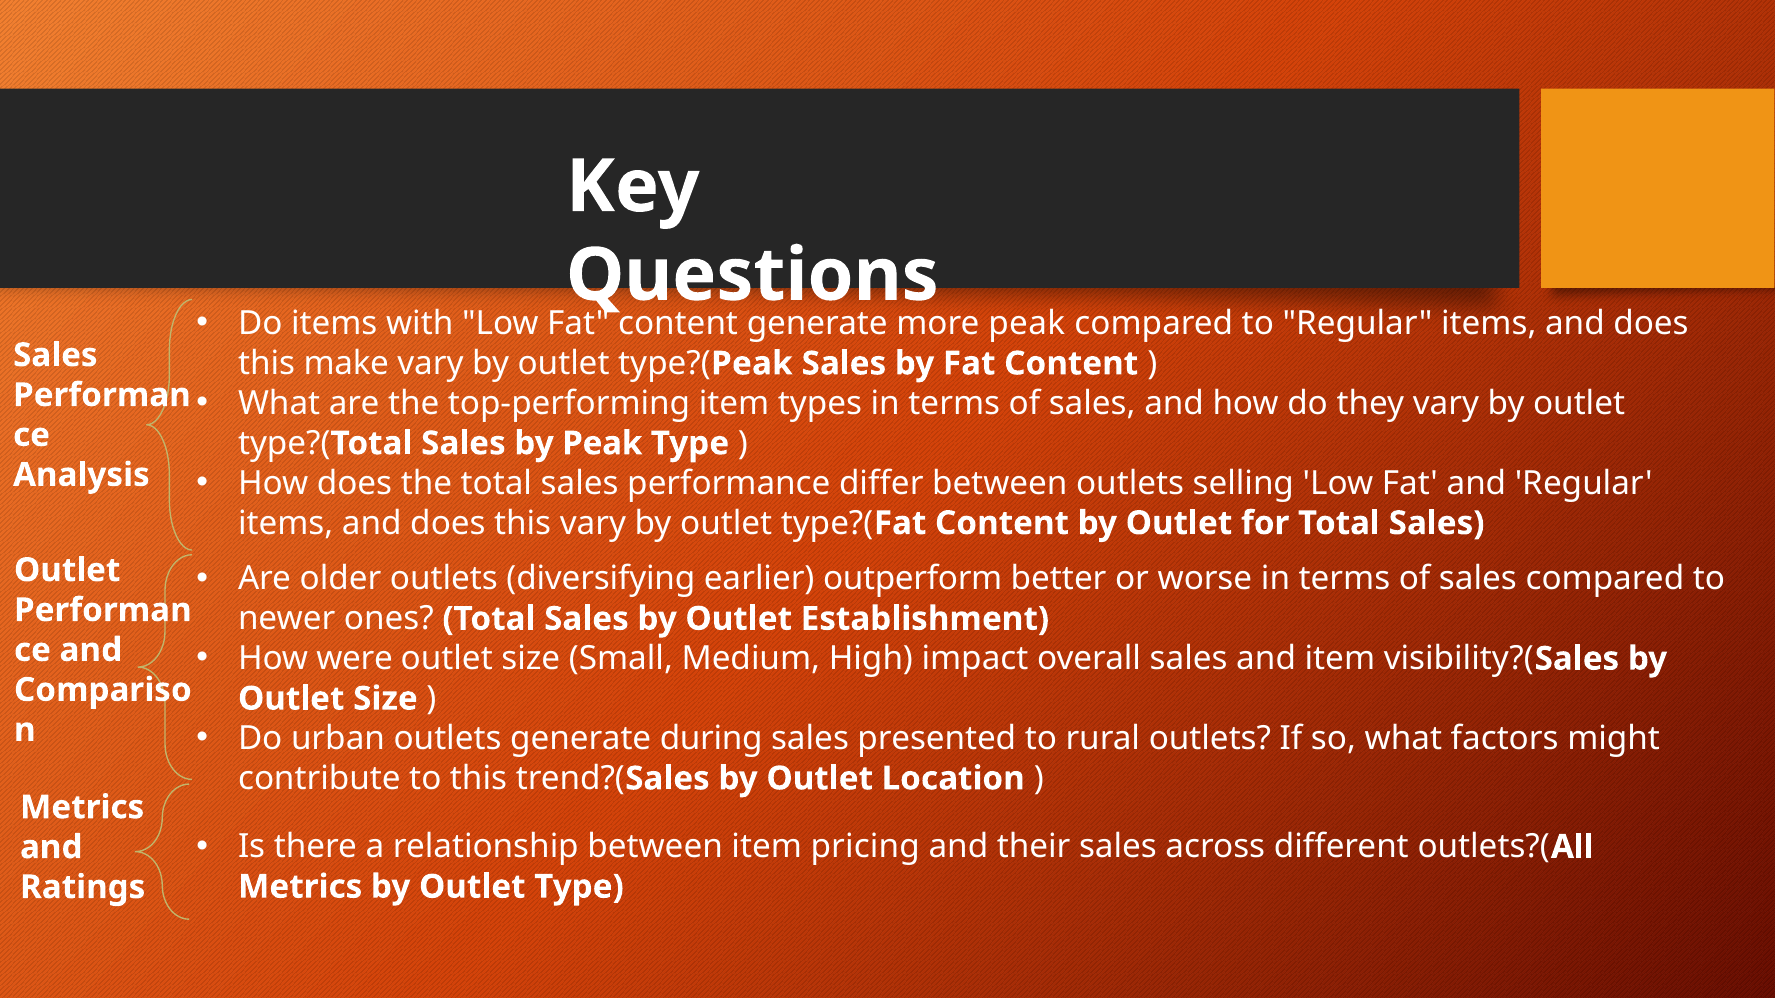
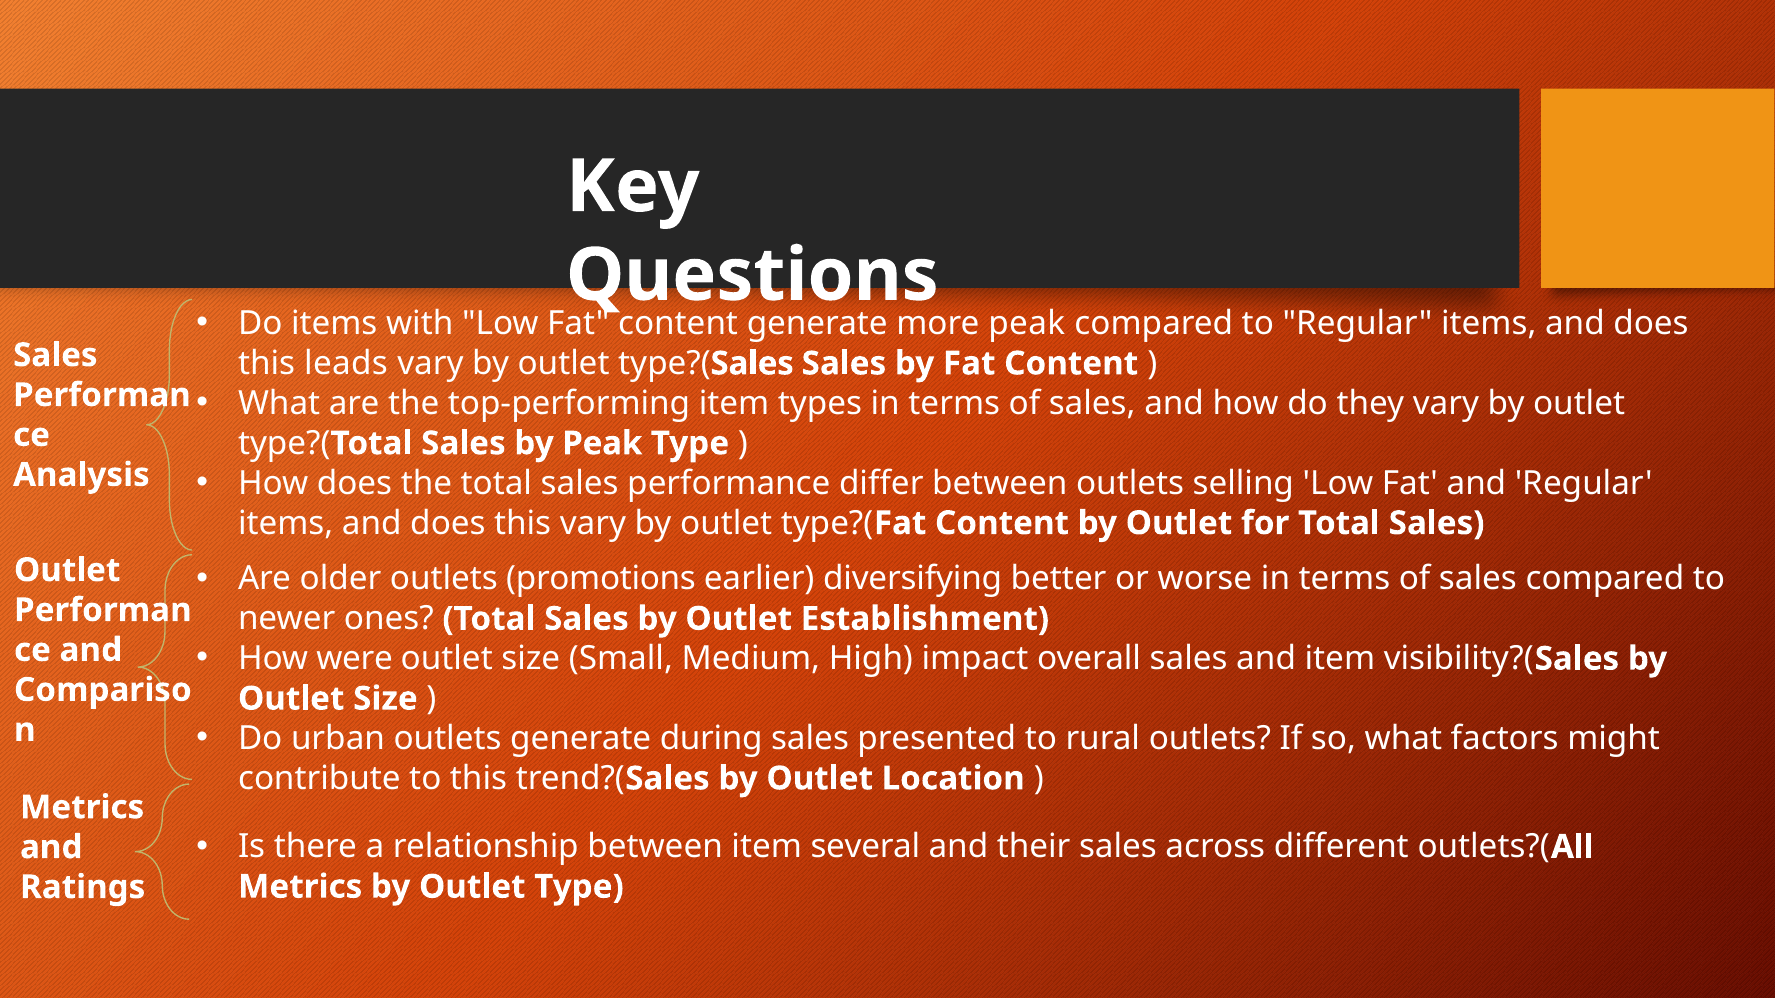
make: make -> leads (346, 364)
Peak: Peak -> Sales (752, 364)
diversifying: diversifying -> promotions (601, 579)
outperform: outperform -> diversifying (913, 579)
pricing: pricing -> several (865, 847)
